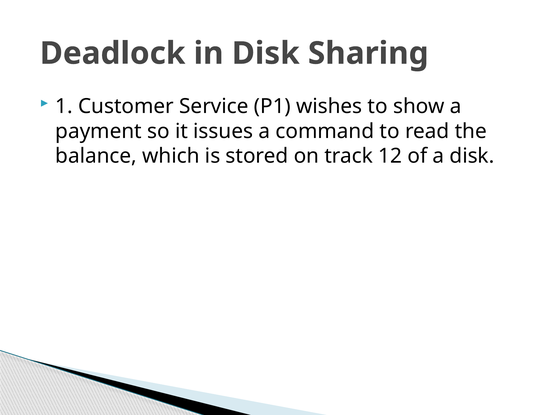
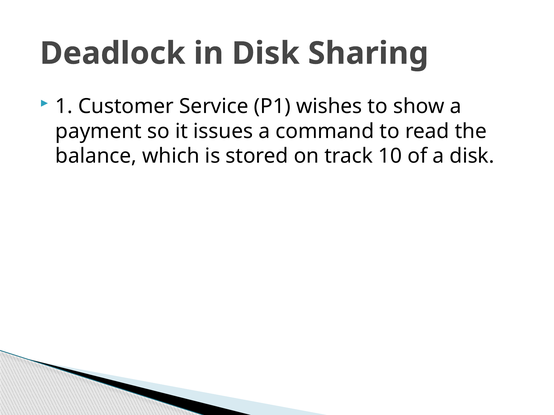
12: 12 -> 10 (390, 156)
